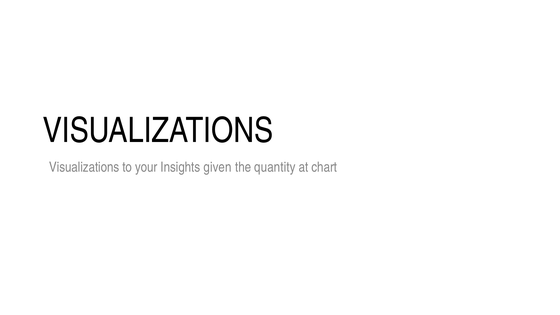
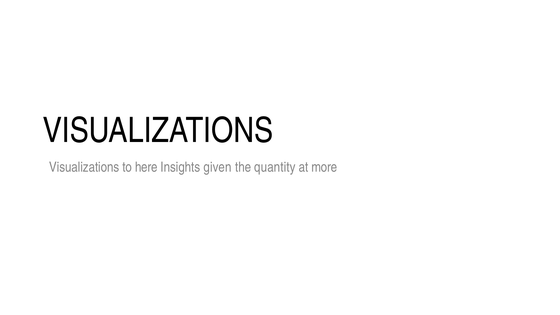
your: your -> here (146, 167)
chart: chart -> more (324, 167)
